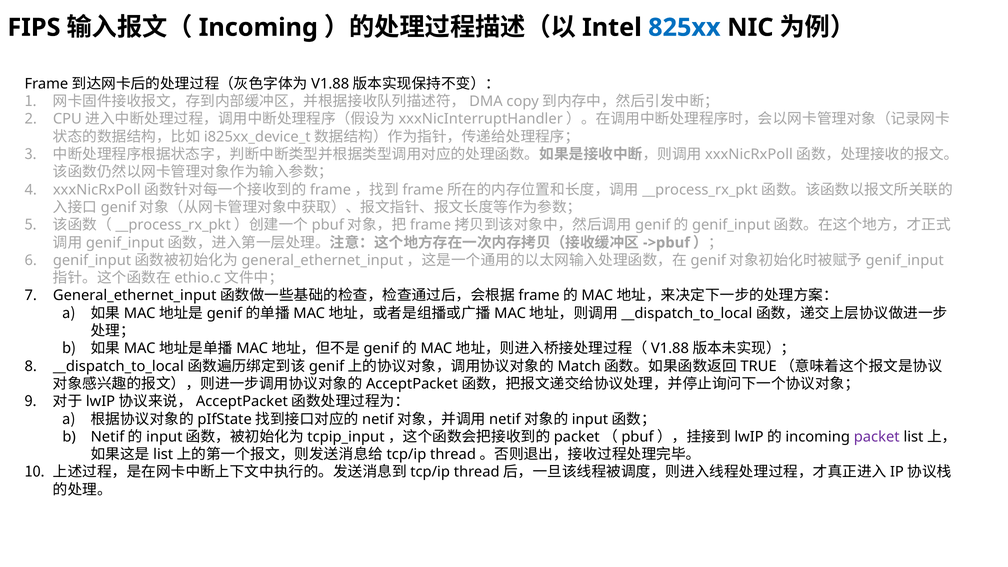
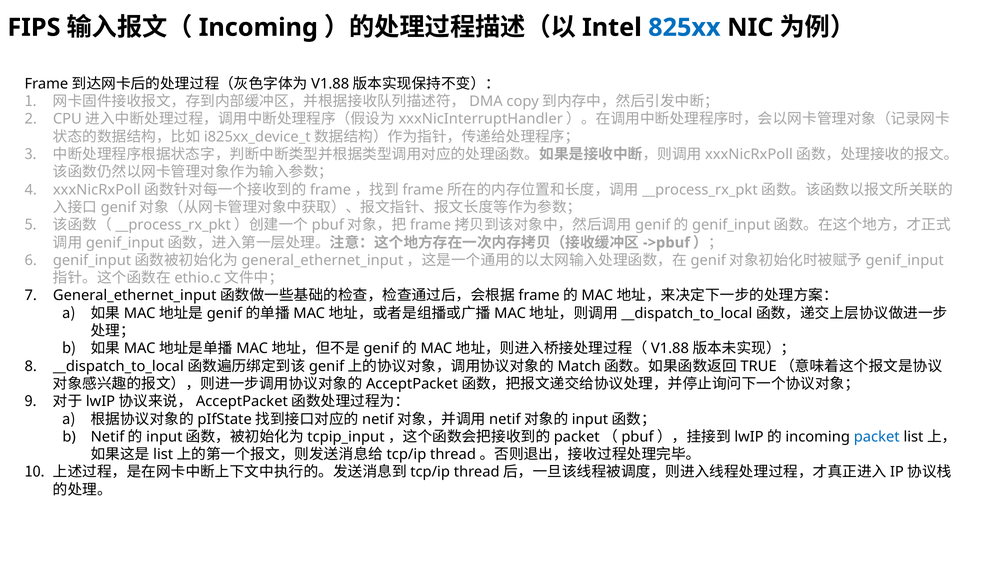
packet colour: purple -> blue (877, 437)
